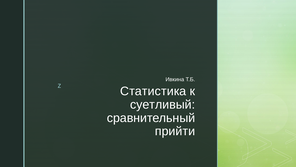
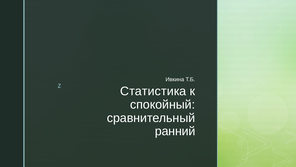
суетливый: суетливый -> спокойный (163, 104)
прийти: прийти -> ранний (175, 131)
